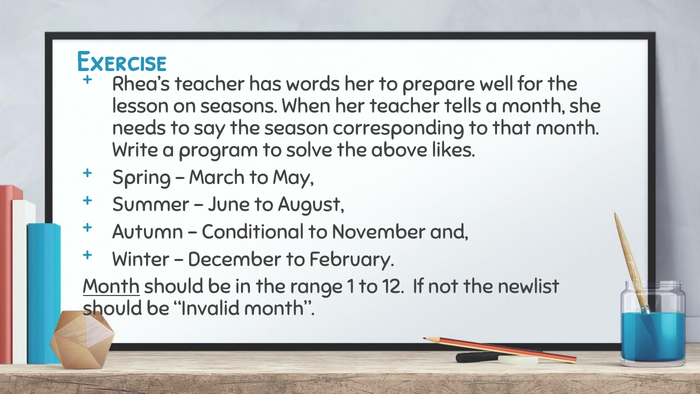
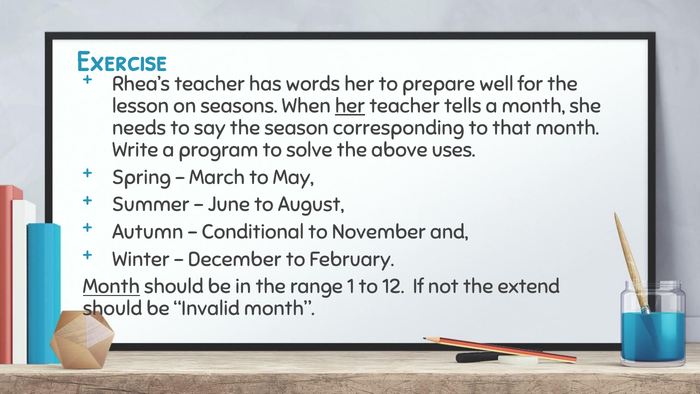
her underline: none -> present (350, 106)
likes: likes -> uses (454, 150)
newlist: newlist -> extend (529, 286)
